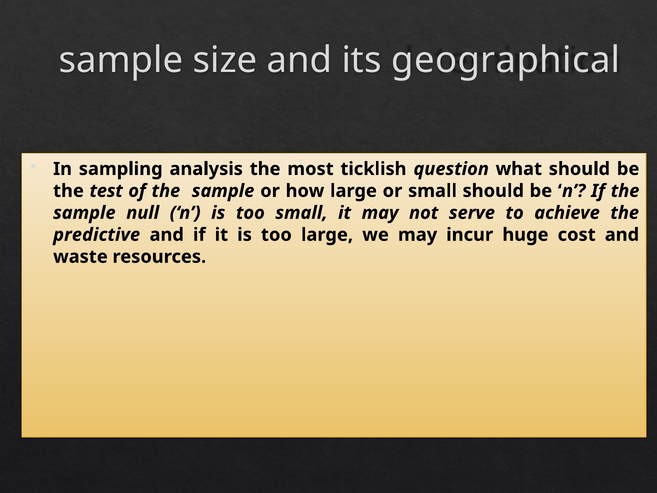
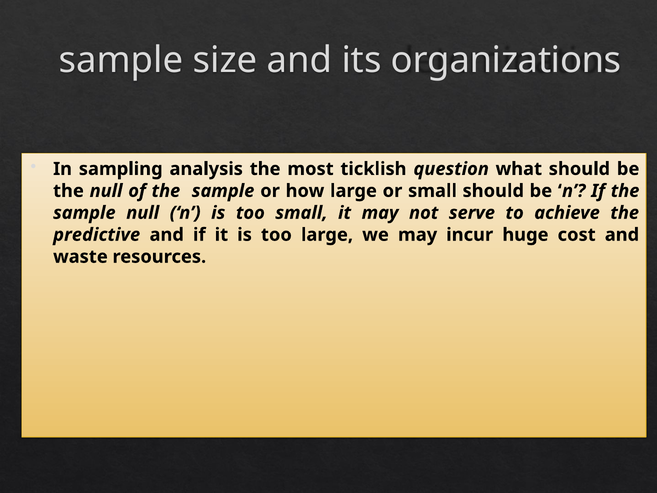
geographical: geographical -> organizations (506, 60)
the test: test -> null (106, 191)
